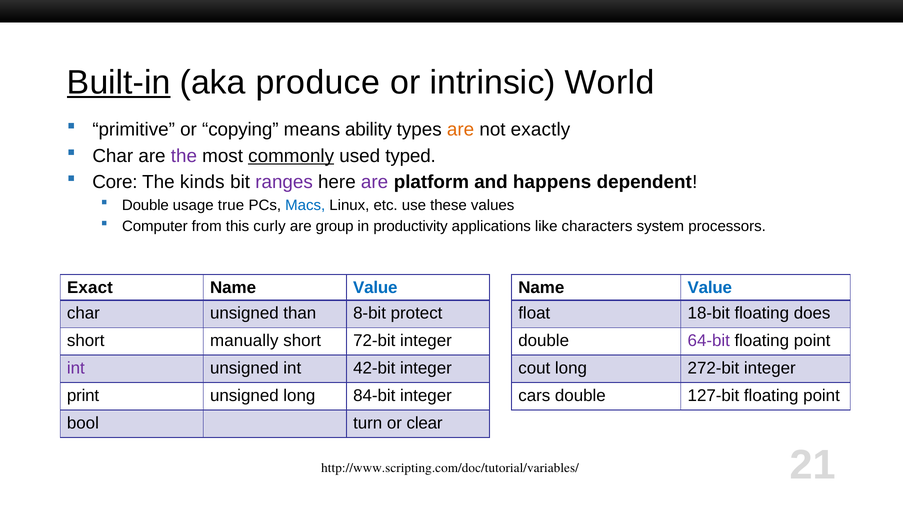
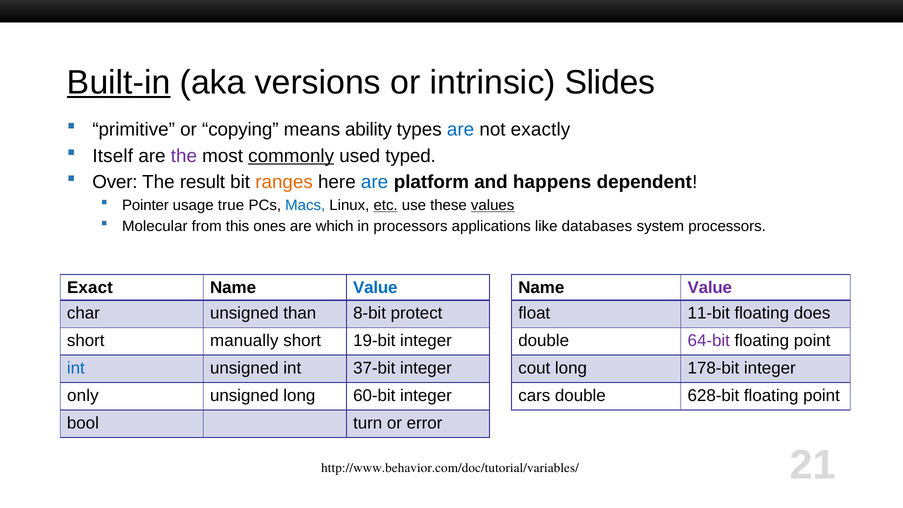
produce: produce -> versions (318, 83)
World: World -> Slides (610, 83)
are colour: orange -> blue (461, 130)
Char: Char -> Itself (113, 156)
Core: Core -> Over (115, 182)
kinds: kinds -> result (202, 182)
ranges colour: purple -> orange (284, 182)
are colour: purple -> blue (375, 182)
Double: Double -> Pointer (145, 205)
etc underline: none -> present (386, 205)
values underline: none -> present (493, 205)
Computer: Computer -> Molecular (155, 226)
curly: curly -> ones (270, 226)
group: group -> which (335, 226)
in productivity: productivity -> processors (410, 226)
characters: characters -> databases (597, 226)
Value colour: blue -> purple (710, 288)
18-bit: 18-bit -> 11-bit (709, 313)
72-bit: 72-bit -> 19-bit (374, 341)
int colour: purple -> blue (76, 368)
42-bit: 42-bit -> 37-bit (374, 368)
272-bit: 272-bit -> 178-bit (713, 368)
print: print -> only (83, 396)
84-bit: 84-bit -> 60-bit (374, 396)
127-bit: 127-bit -> 628-bit (713, 396)
clear: clear -> error (425, 423)
http://www.scripting.com/doc/tutorial/variables/: http://www.scripting.com/doc/tutorial/variables/ -> http://www.behavior.com/doc/tutorial/variables/ (450, 468)
